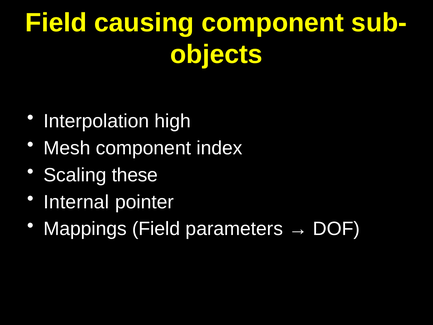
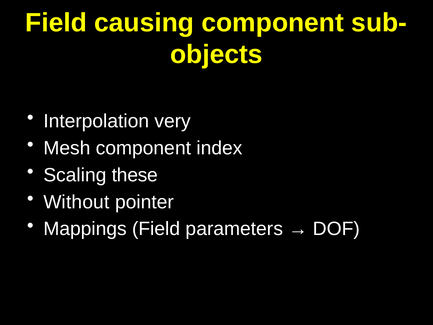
high: high -> very (173, 121)
Internal: Internal -> Without (76, 202)
